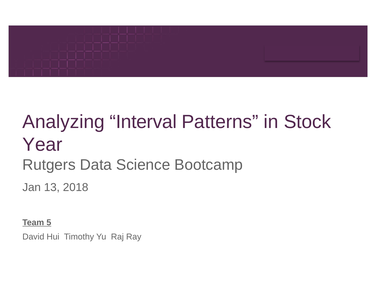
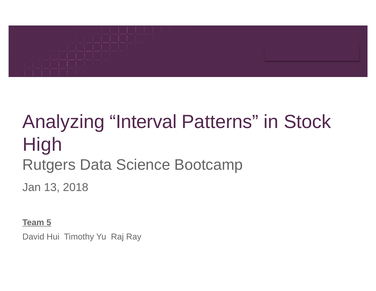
Year: Year -> High (42, 144)
